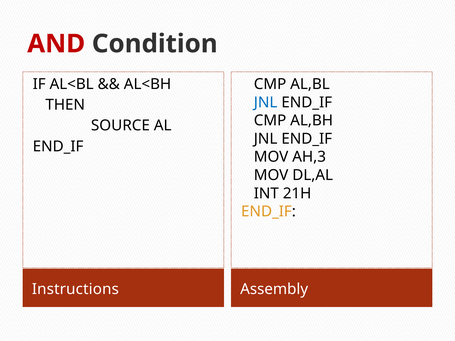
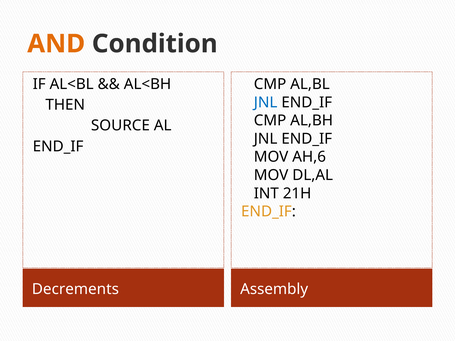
AND colour: red -> orange (56, 44)
AH,3: AH,3 -> AH,6 (309, 157)
Instructions: Instructions -> Decrements (75, 289)
